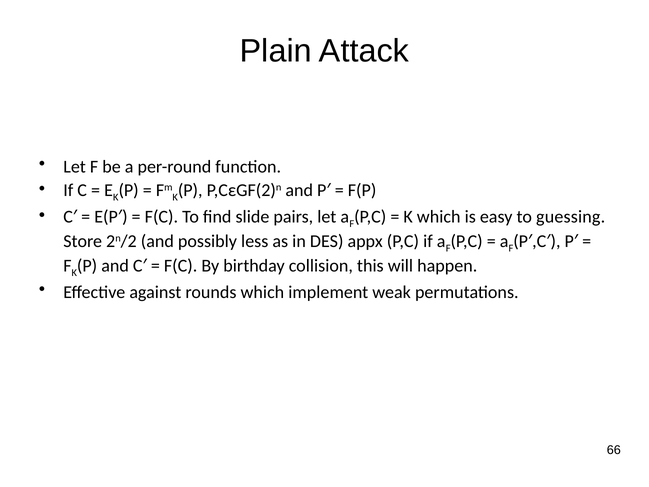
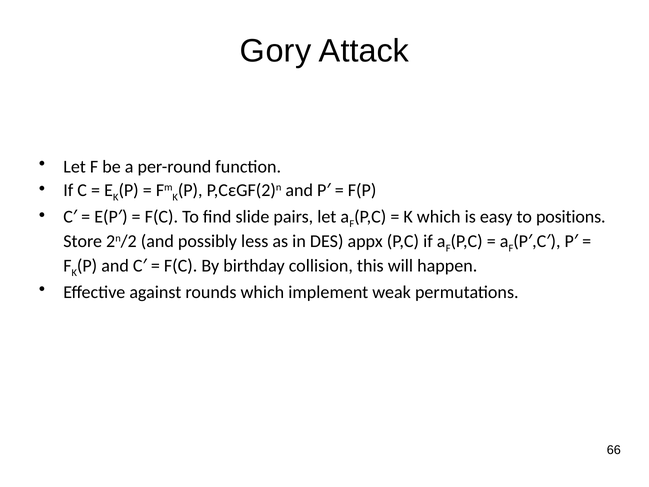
Plain: Plain -> Gory (276, 51)
guessing: guessing -> positions (571, 217)
